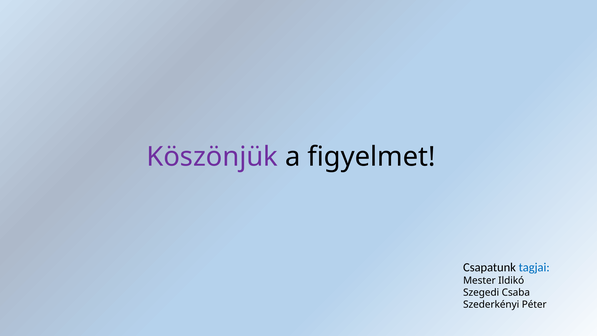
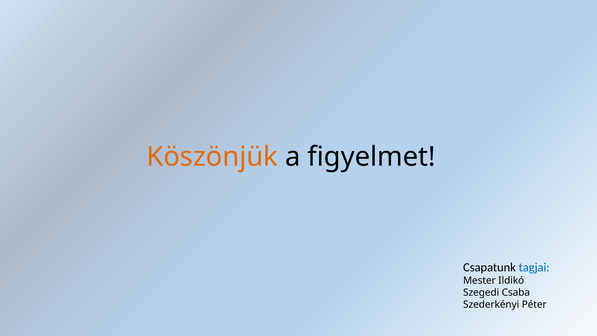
Köszönjük colour: purple -> orange (212, 157)
